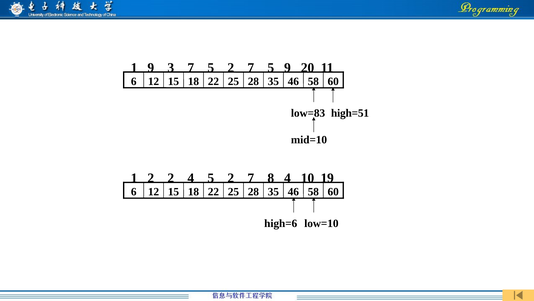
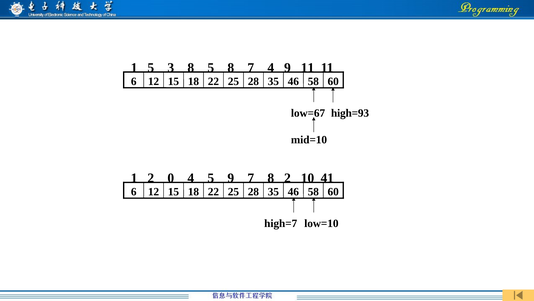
1 9: 9 -> 5 (151, 68)
3 7: 7 -> 8 (191, 68)
2: 2 -> 8 (231, 68)
5: 5 -> 4 (271, 68)
9 20: 20 -> 11 (308, 68)
low=83: low=83 -> low=67 (308, 113)
high=51: high=51 -> high=93 (350, 113)
2 2: 2 -> 0 (171, 178)
4 5 2: 2 -> 9 (231, 178)
8 4: 4 -> 2 (287, 178)
19: 19 -> 41 (327, 178)
high=6: high=6 -> high=7 (281, 223)
